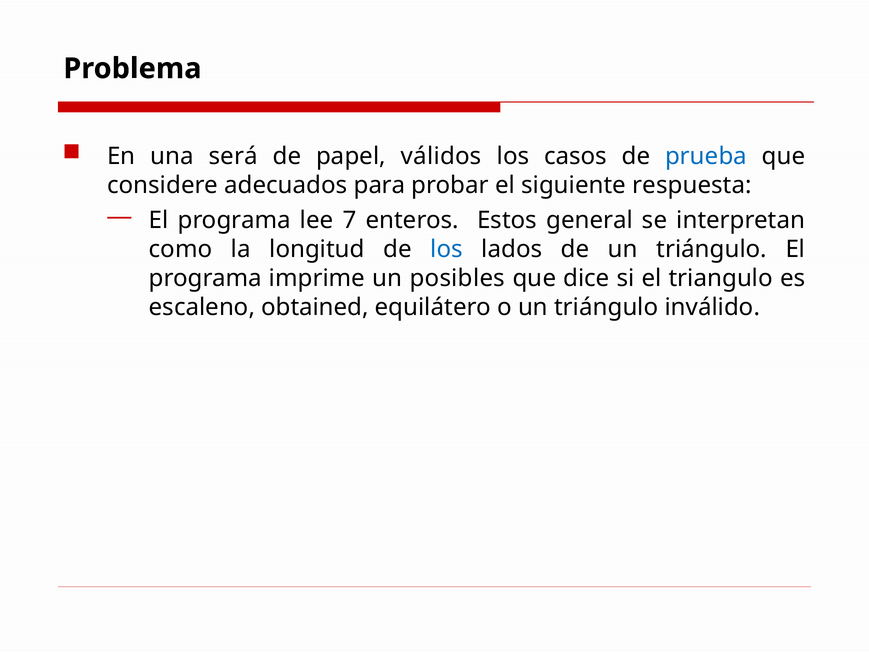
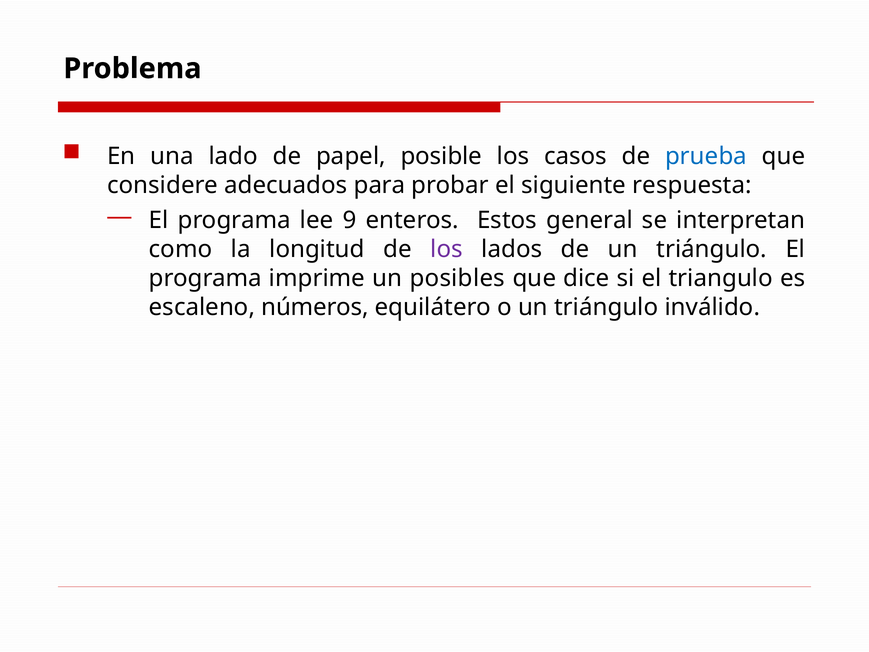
será: será -> lado (233, 156)
válidos: válidos -> posible (441, 156)
7: 7 -> 9 (349, 220)
los colour: blue -> purple (447, 249)
obtained: obtained -> números (315, 307)
